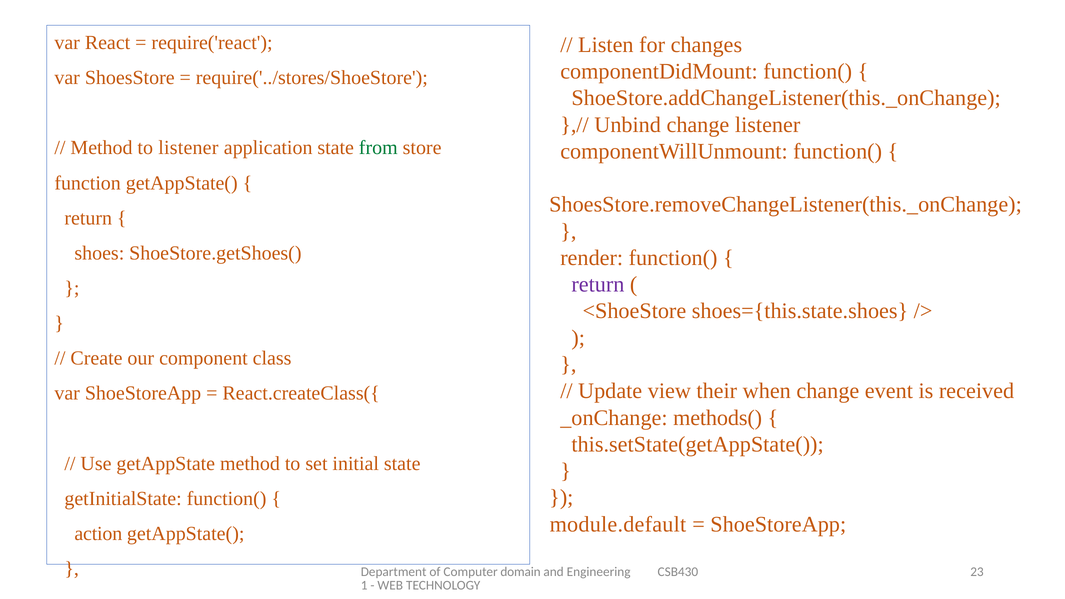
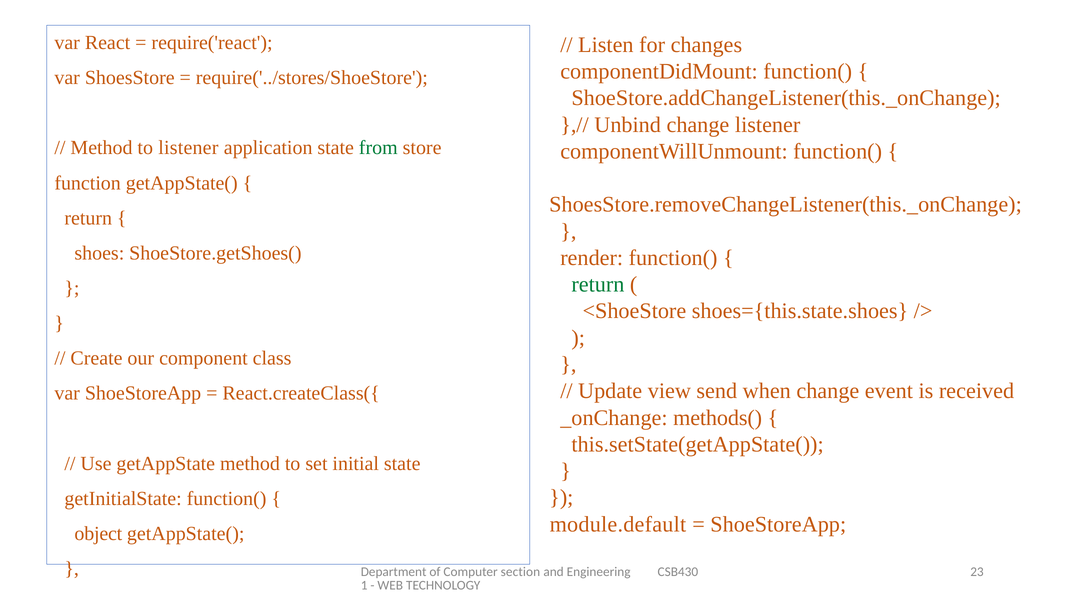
return colour: purple -> green (598, 285)
their: their -> send (717, 391)
action: action -> object (98, 534)
domain: domain -> section (520, 572)
